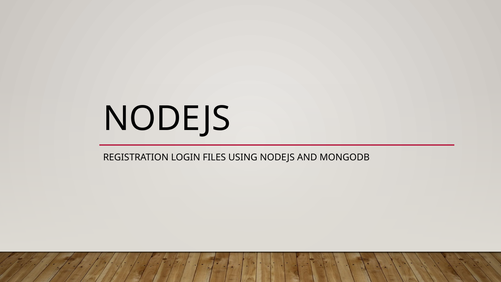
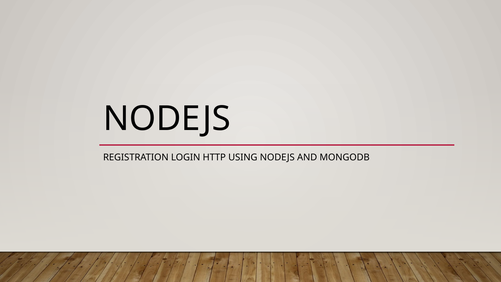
FILES: FILES -> HTTP (214, 157)
